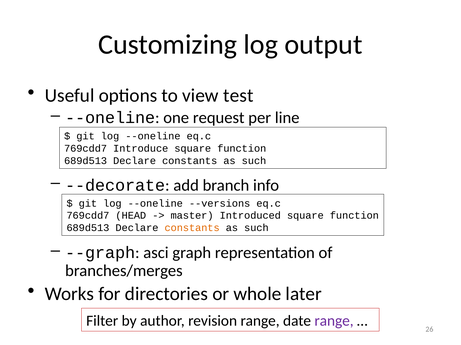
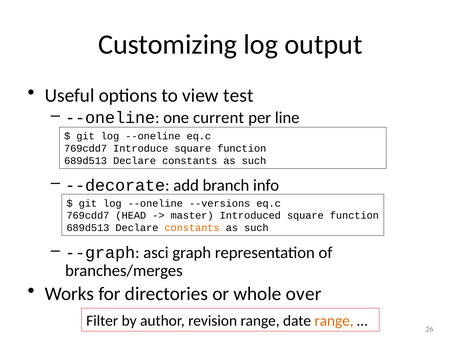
request: request -> current (219, 118)
later: later -> over (304, 295)
range colour: purple -> orange (334, 321)
